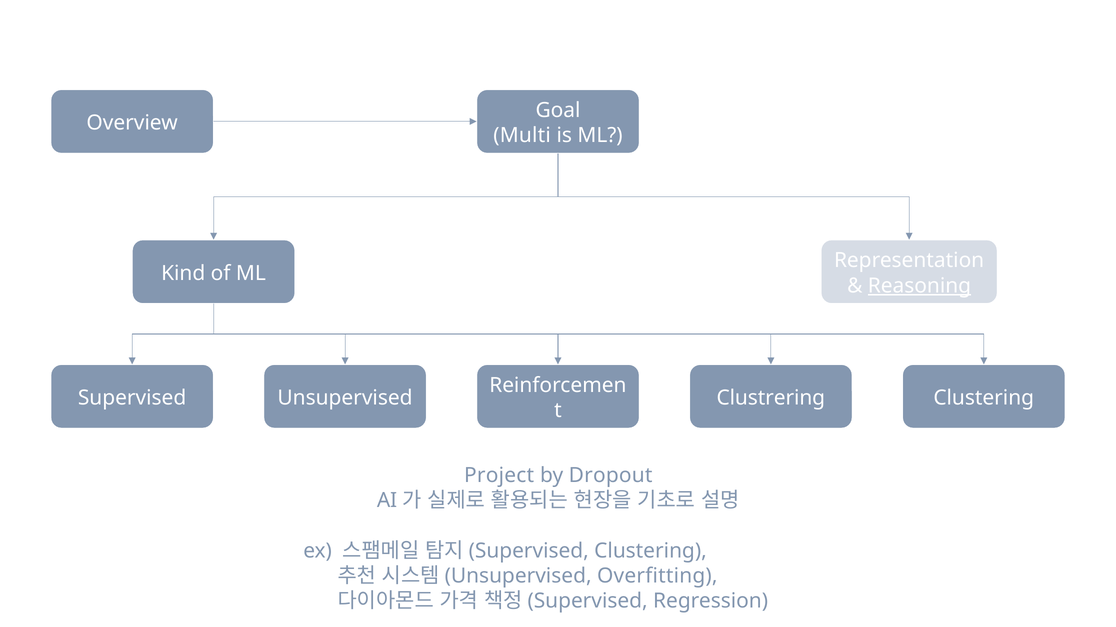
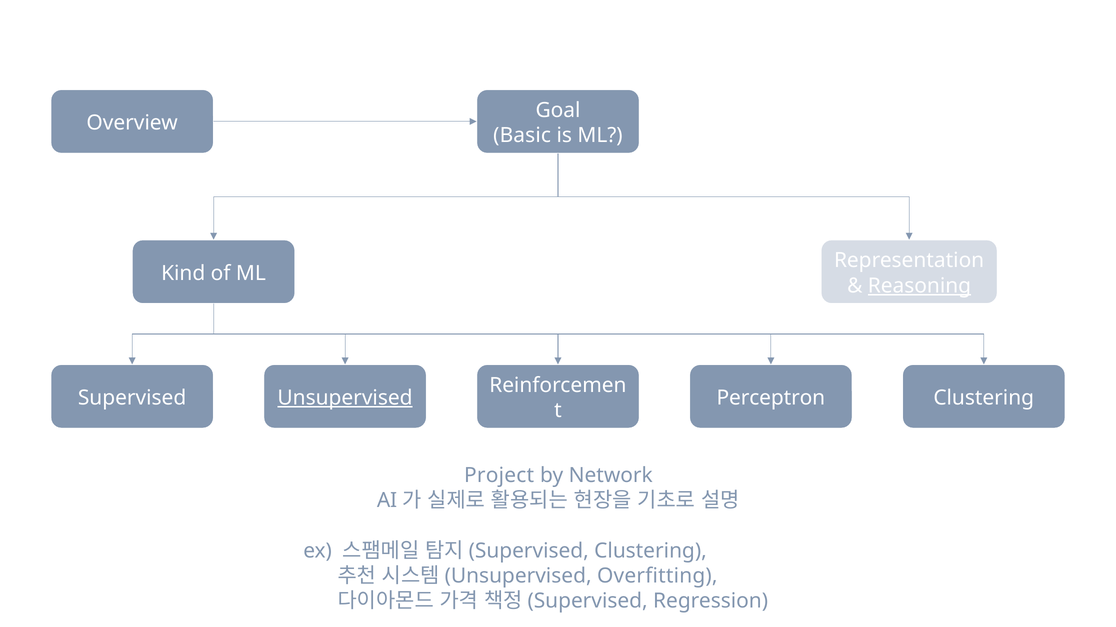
Multi: Multi -> Basic (522, 136)
Unsupervised underline: none -> present (345, 398)
Clustrering: Clustrering -> Perceptron (771, 398)
Dropout: Dropout -> Network (611, 476)
